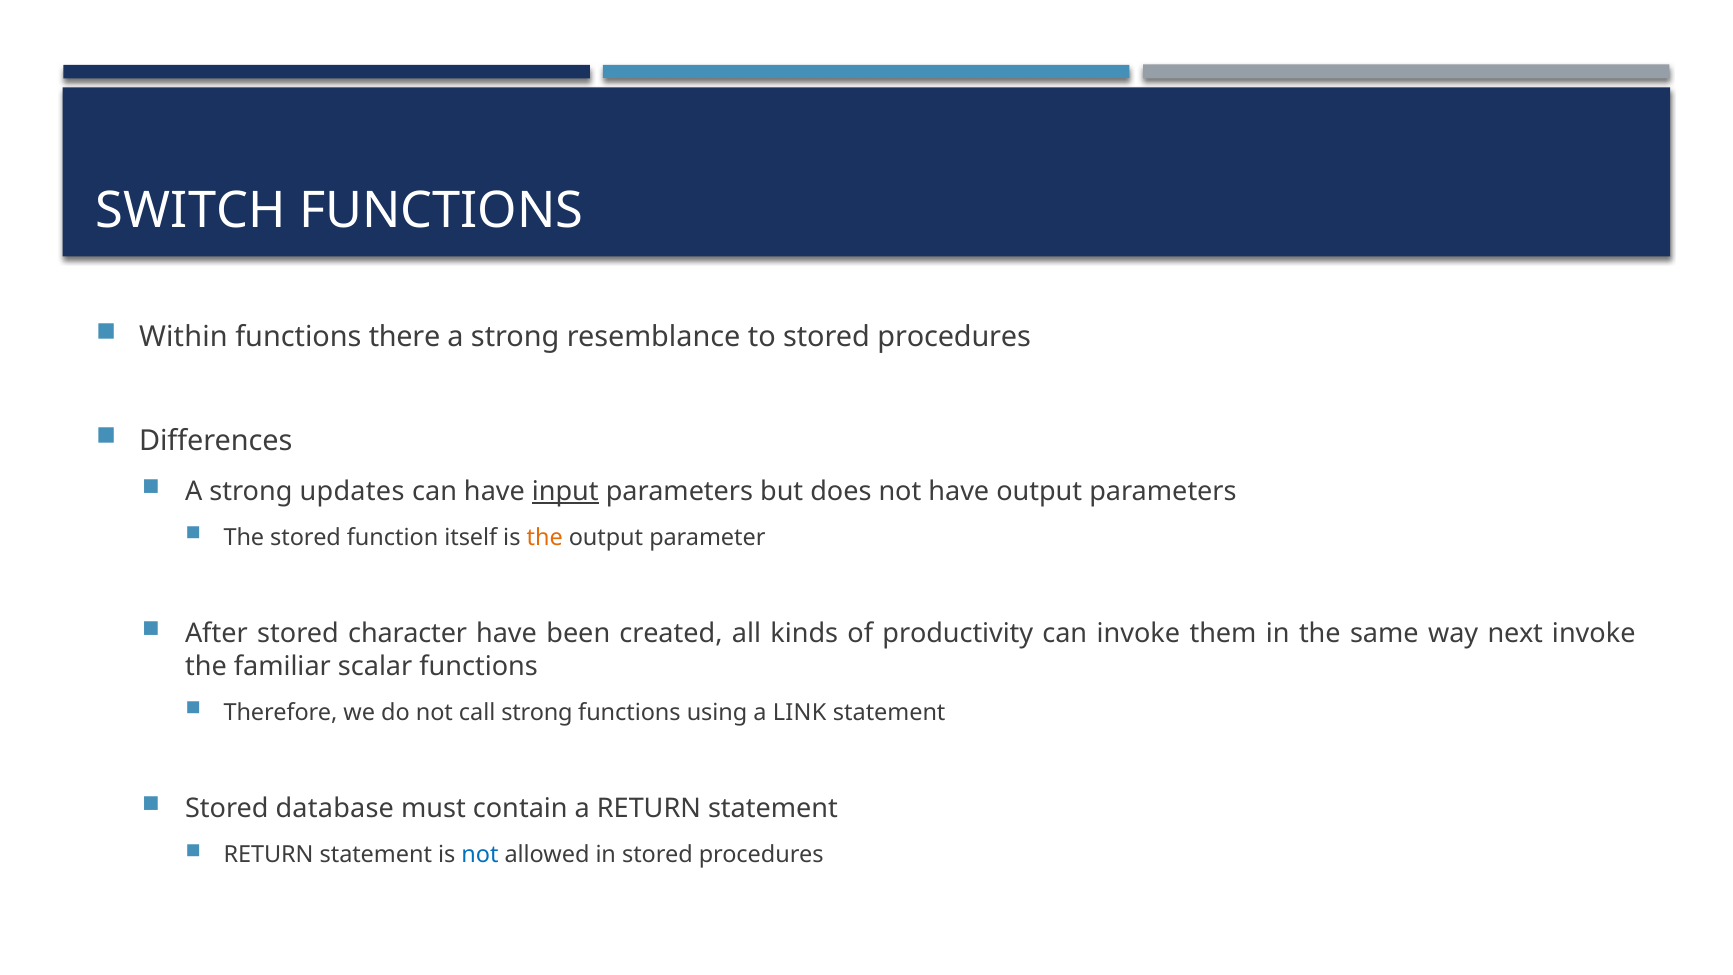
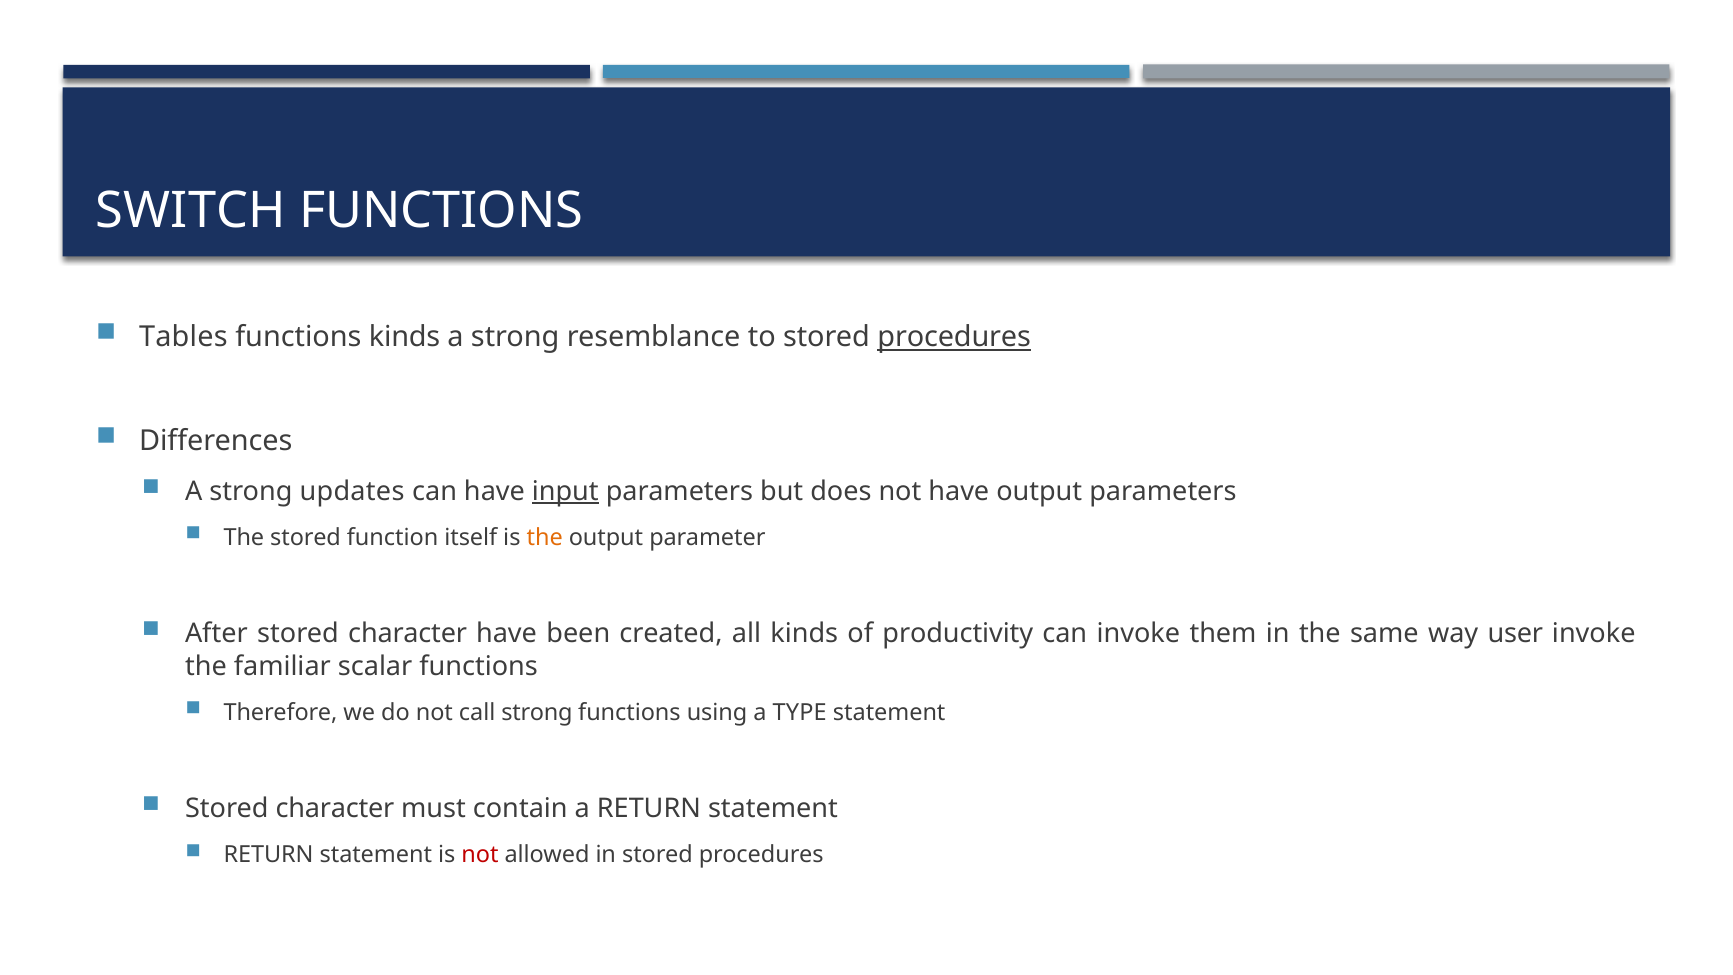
Within: Within -> Tables (183, 337)
functions there: there -> kinds (405, 337)
procedures underline: none -> present (954, 337)
next: next -> user (1515, 634)
LINK: LINK -> TYPE (800, 712)
database: database -> character (335, 809)
not colour: blue -> red (480, 855)
